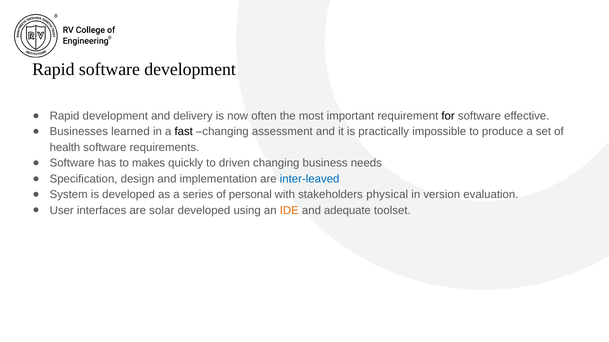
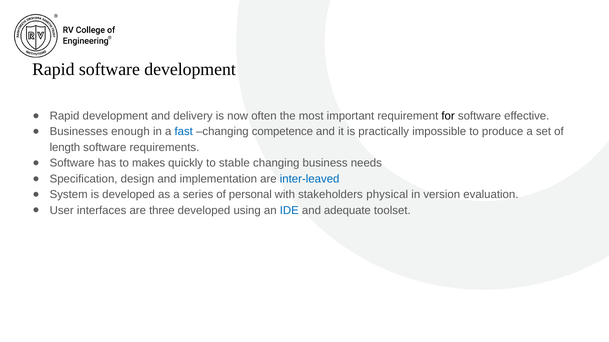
learned: learned -> enough (130, 132)
fast colour: black -> blue (184, 132)
assessment: assessment -> competence (282, 132)
health: health -> length (65, 148)
driven: driven -> stable (234, 163)
solar: solar -> three (162, 211)
IDE colour: orange -> blue (289, 211)
